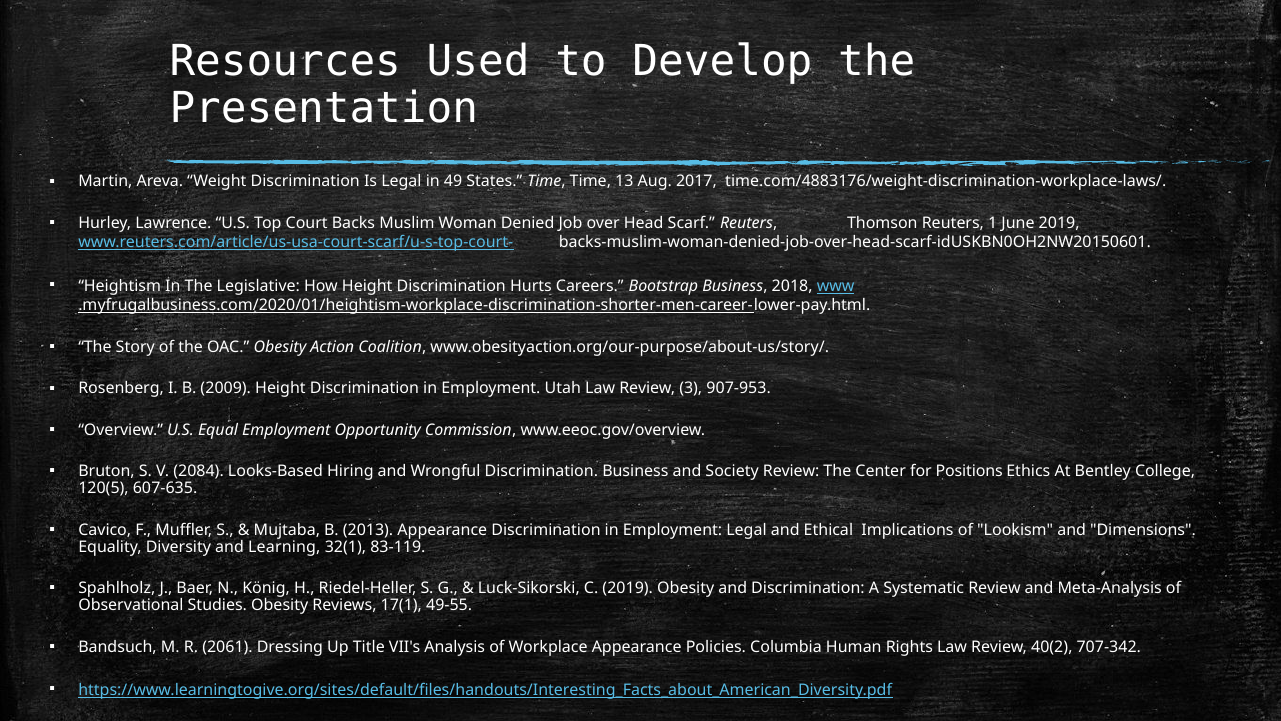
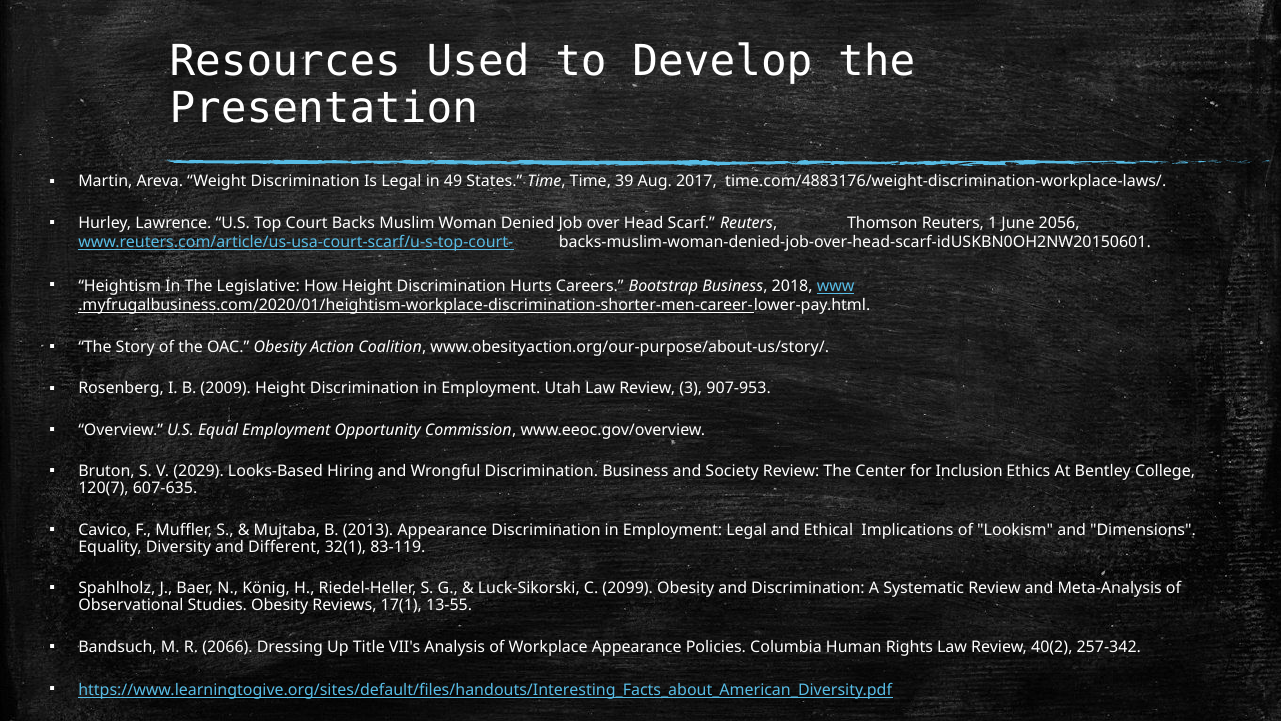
13: 13 -> 39 (624, 182)
June 2019: 2019 -> 2056 (1059, 223)
2084: 2084 -> 2029 (199, 471)
Positions: Positions -> Inclusion (969, 471)
120(5: 120(5 -> 120(7 (104, 488)
Learning: Learning -> Different (284, 547)
C 2019: 2019 -> 2099 (628, 588)
49-55: 49-55 -> 13-55 (449, 605)
2061: 2061 -> 2066 (228, 647)
707-342: 707-342 -> 257-342 (1109, 647)
